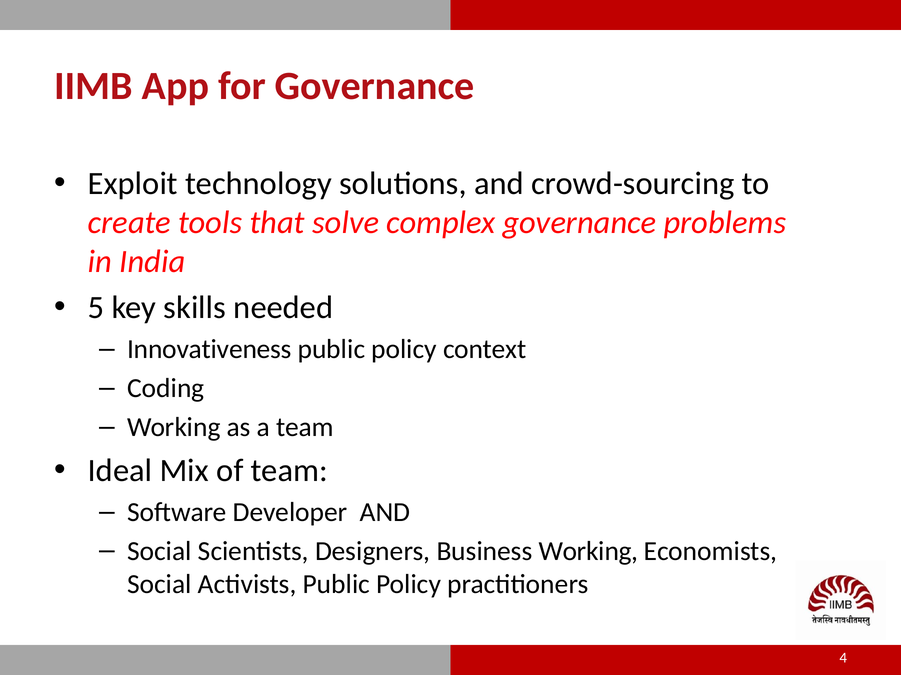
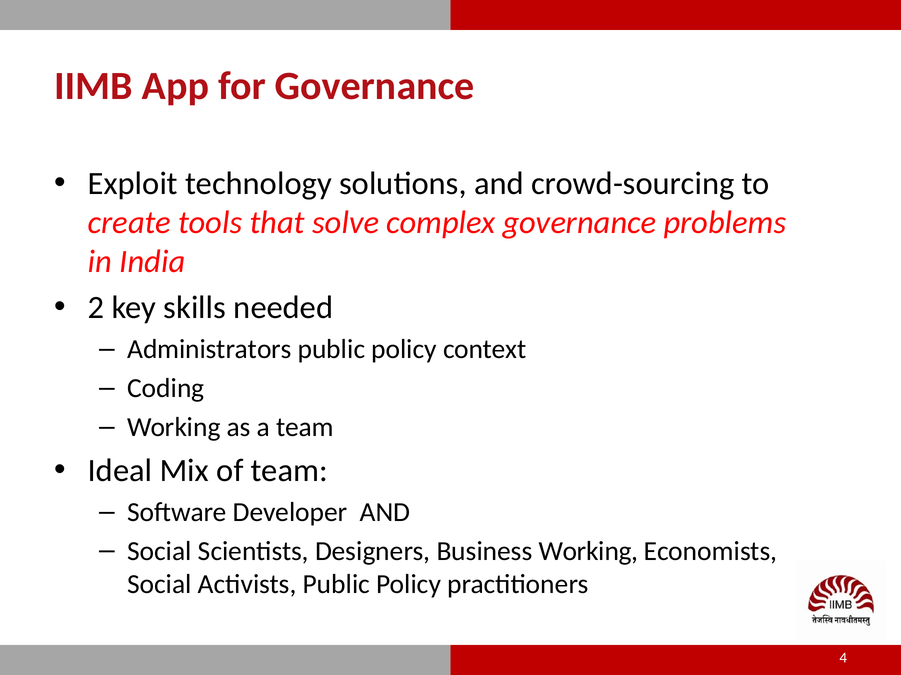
5: 5 -> 2 (96, 308)
Innovativeness: Innovativeness -> Administrators (209, 350)
